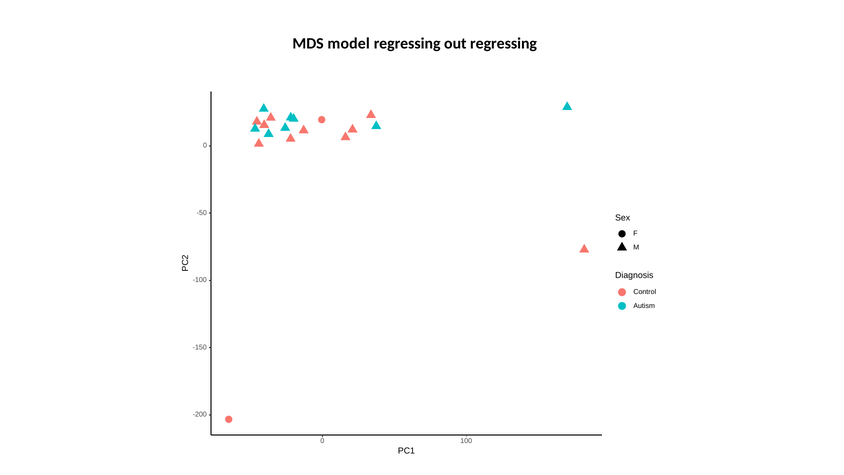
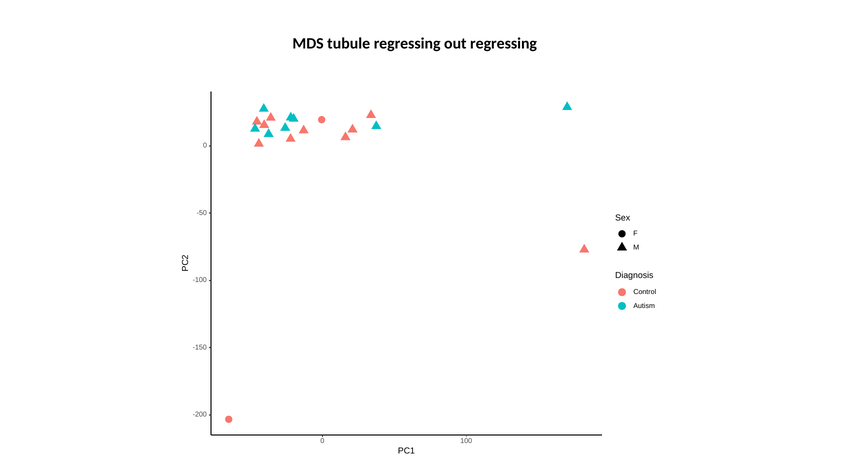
model: model -> tubule (349, 44)
